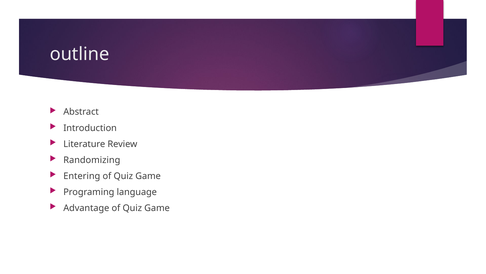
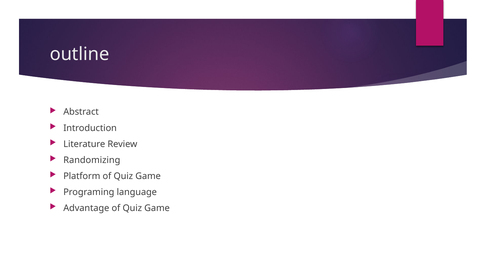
Entering: Entering -> Platform (82, 176)
